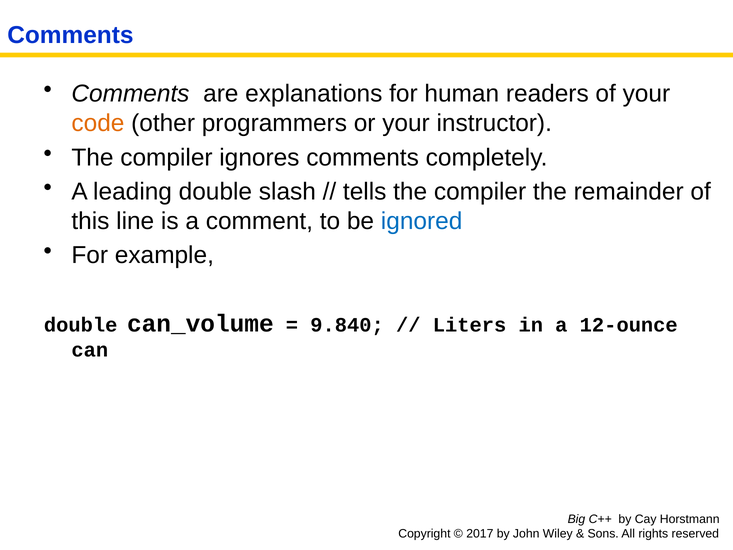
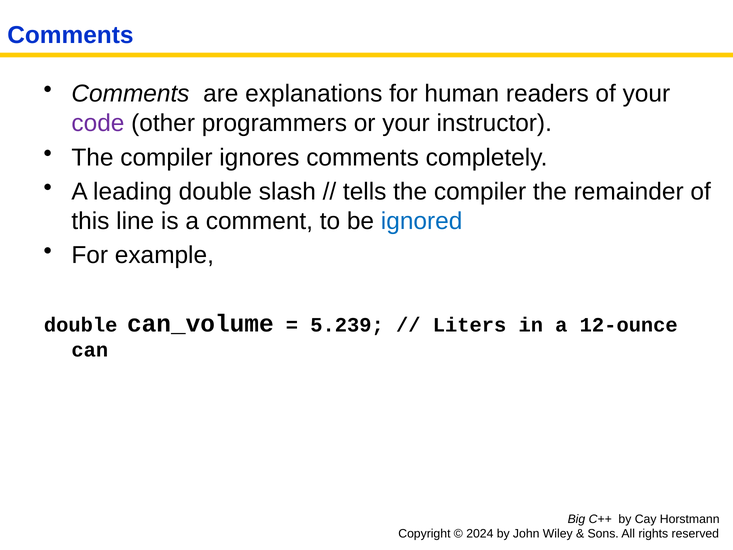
code colour: orange -> purple (98, 123)
9.840: 9.840 -> 5.239 (347, 325)
2017: 2017 -> 2024 (480, 533)
